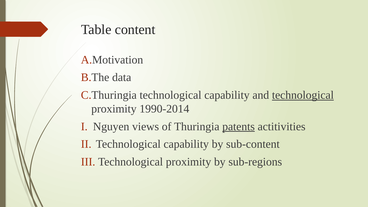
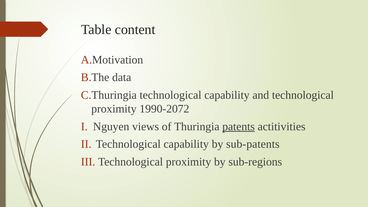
technological underline: present -> none (303, 95)
1990-2014: 1990-2014 -> 1990-2072 (164, 109)
sub-content: sub-content -> sub-patents (253, 144)
